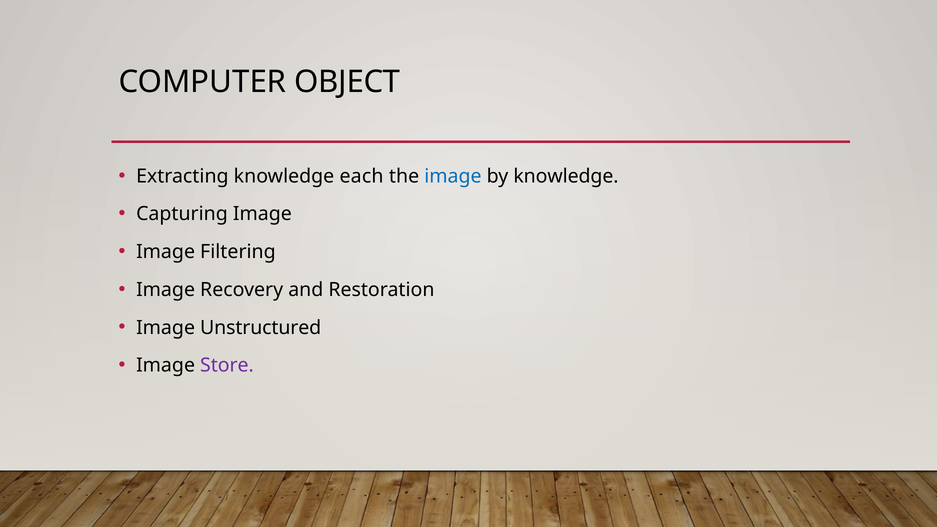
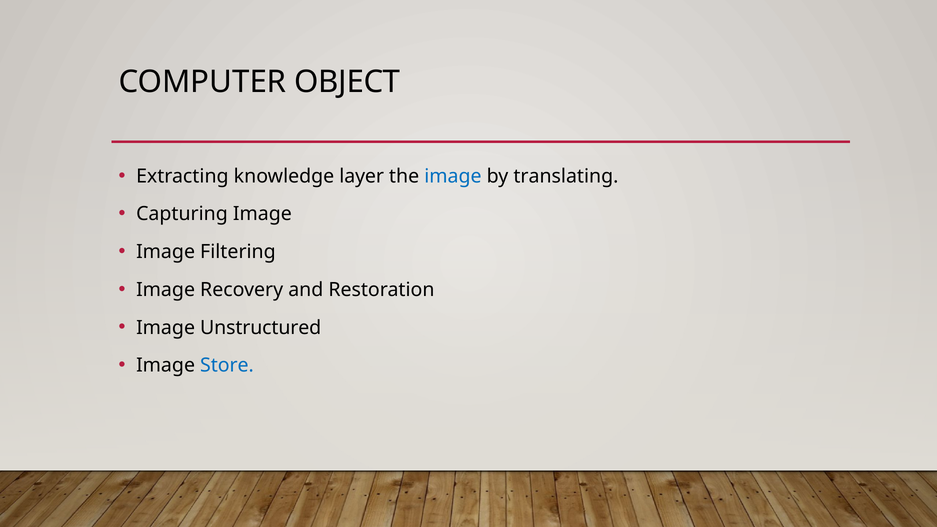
each: each -> layer (362, 176)
by knowledge: knowledge -> translating (566, 176)
Store colour: purple -> blue (227, 366)
